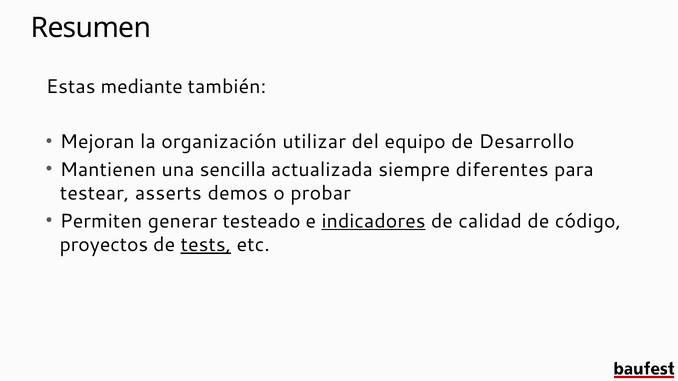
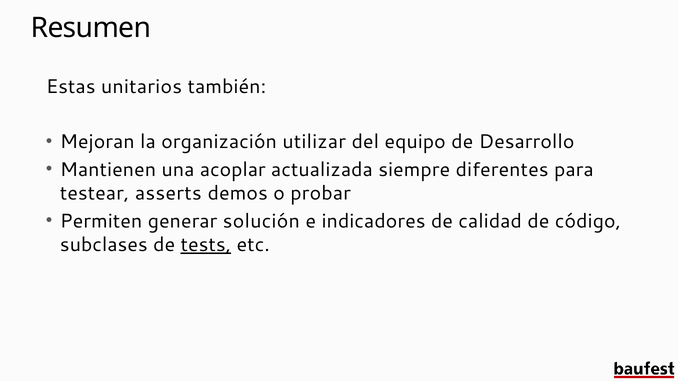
mediante: mediante -> unitarios (142, 87)
sencilla: sencilla -> acoplar (233, 170)
testeado: testeado -> solución (261, 221)
indicadores underline: present -> none (374, 221)
proyectos: proyectos -> subclases (104, 245)
